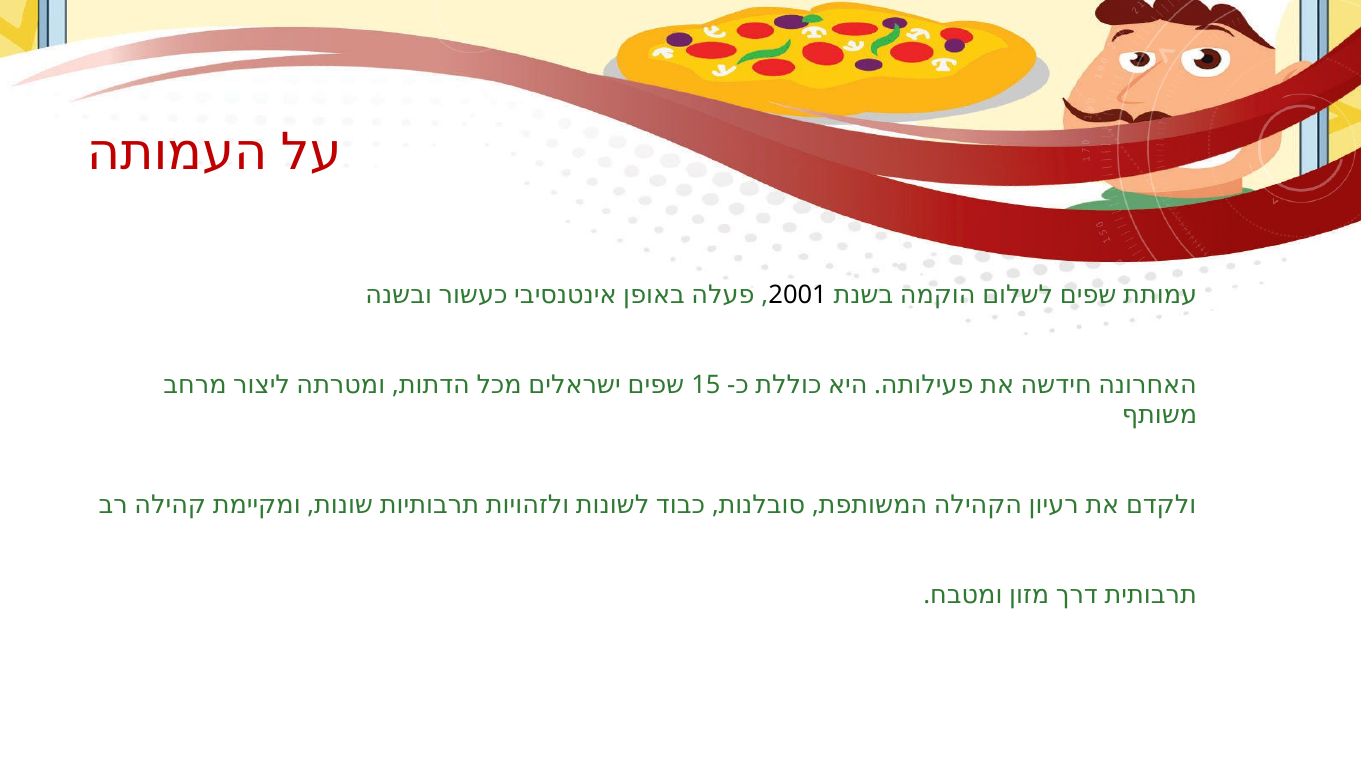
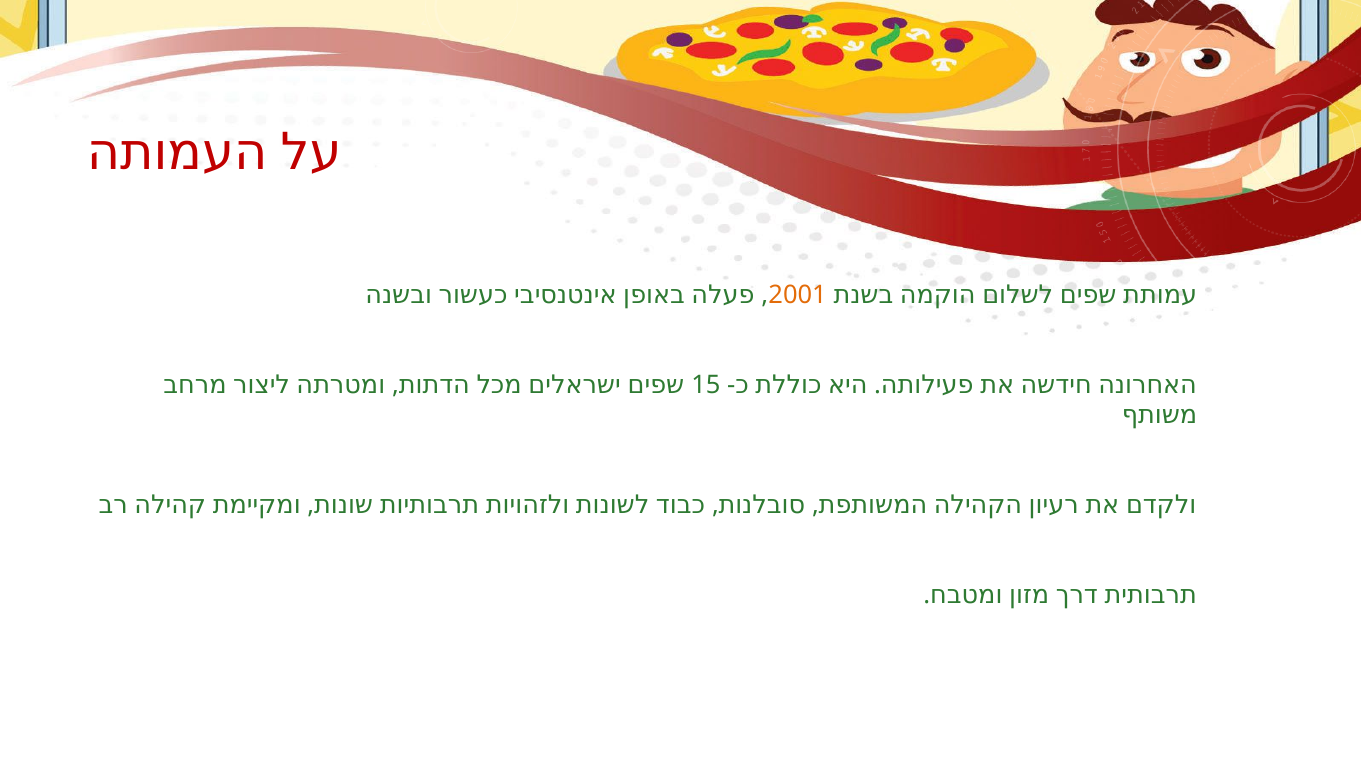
2001 colour: black -> orange (798, 295)
